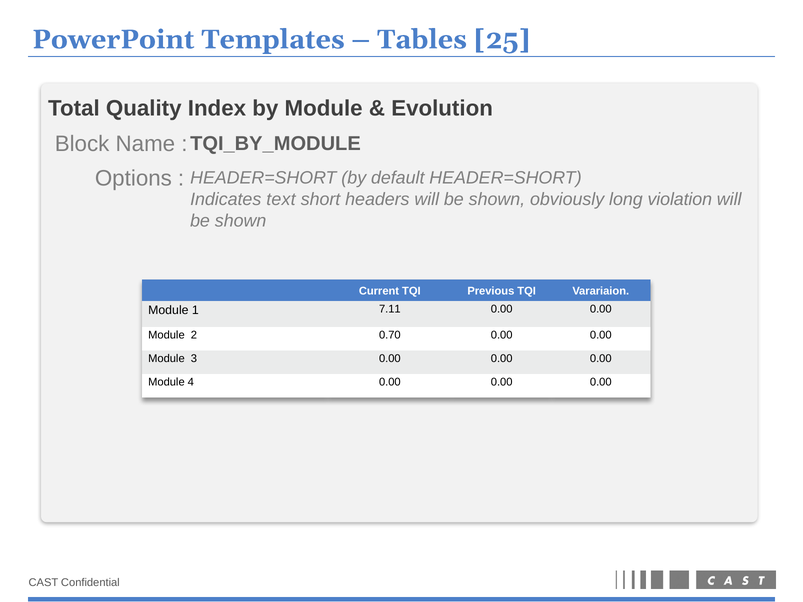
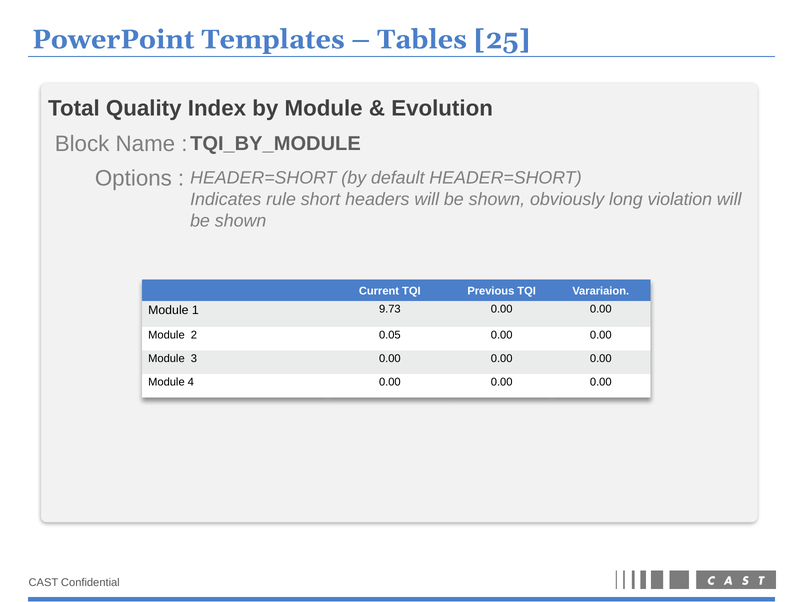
text: text -> rule (281, 199)
7.11: 7.11 -> 9.73 (390, 309)
0.70: 0.70 -> 0.05 (390, 335)
